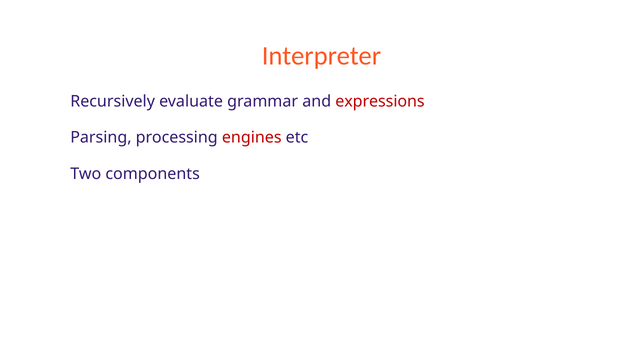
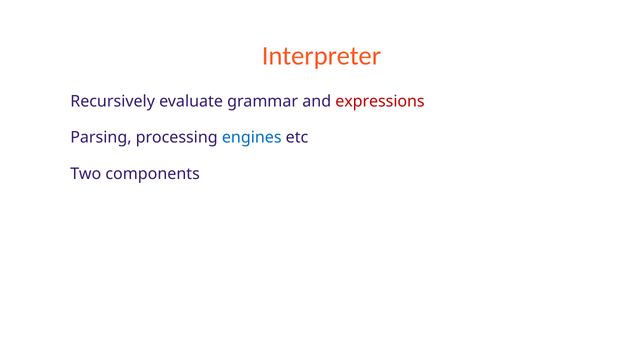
engines colour: red -> blue (252, 138)
